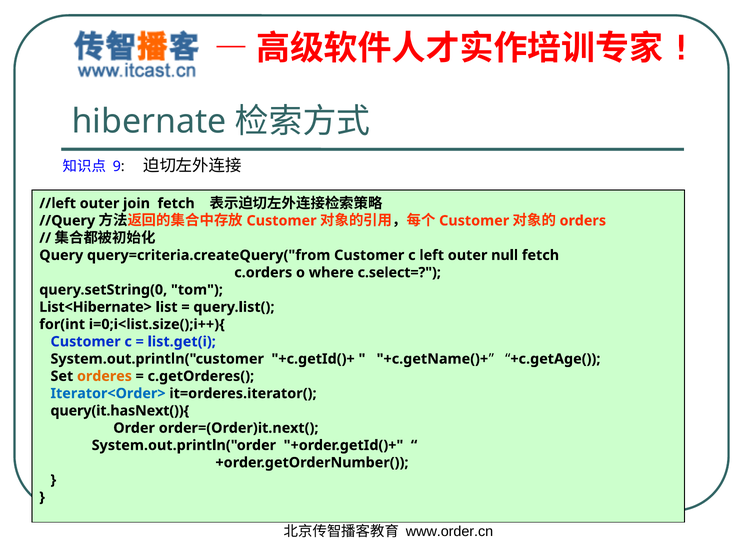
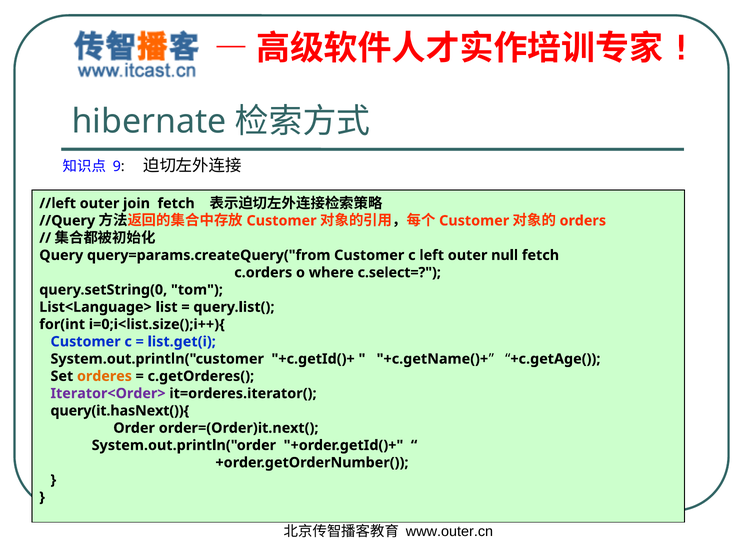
query=criteria.createQuery("from: query=criteria.createQuery("from -> query=params.createQuery("from (209, 255)
List<Hibernate>: List<Hibernate> -> List<Language> (96, 307)
Iterator<Order> colour: blue -> purple (108, 393)
www.order.cn: www.order.cn -> www.outer.cn (449, 532)
